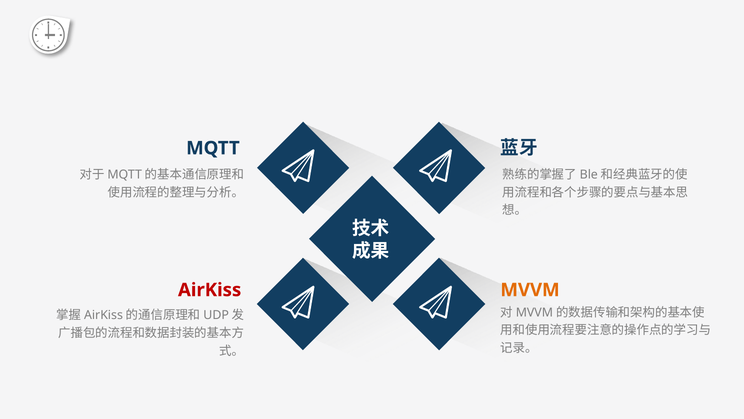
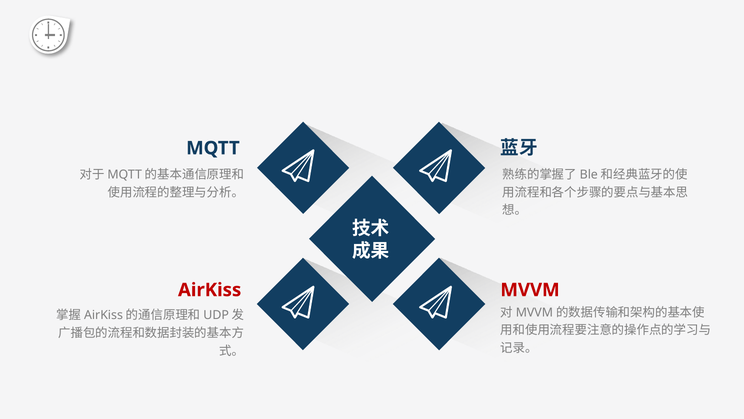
MVVM colour: orange -> red (530, 290)
